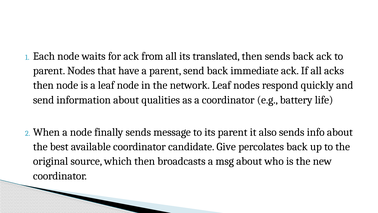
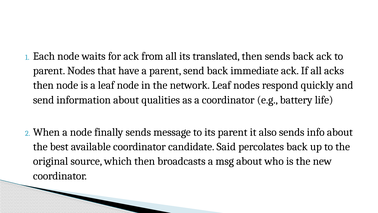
Give: Give -> Said (226, 147)
